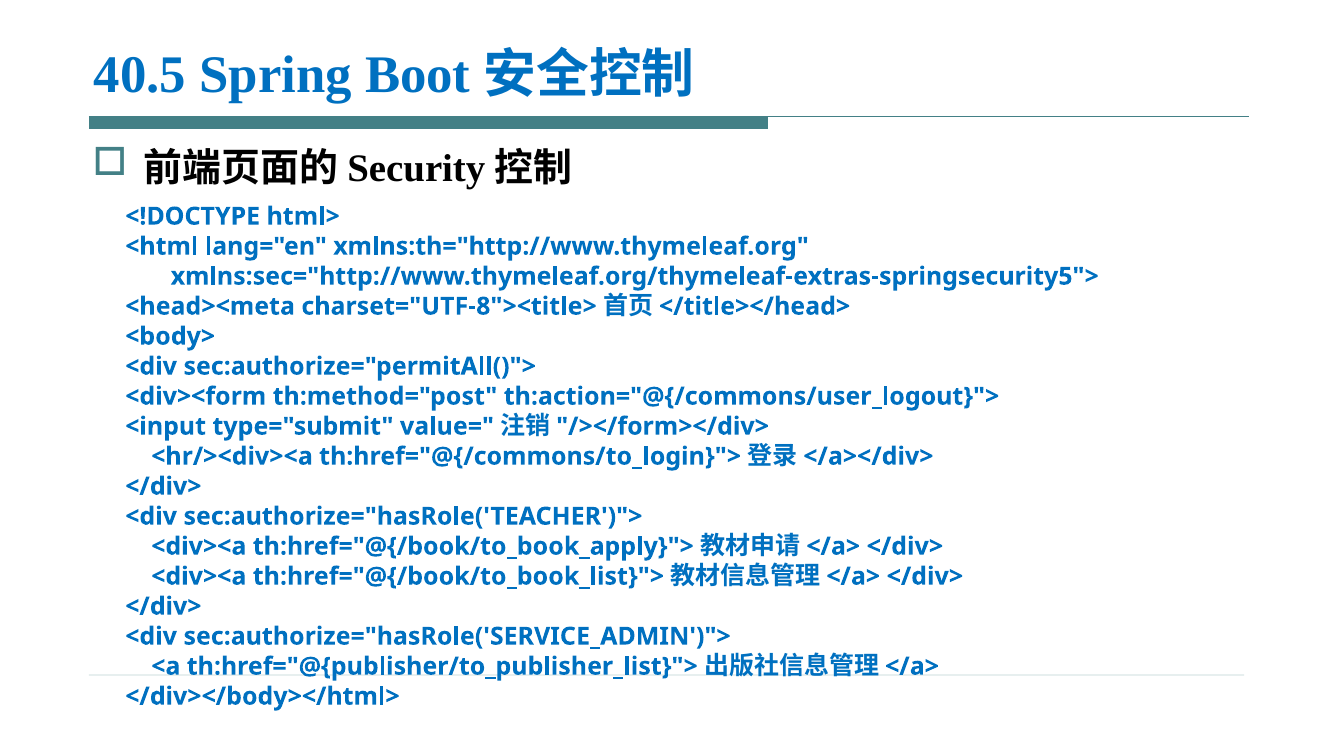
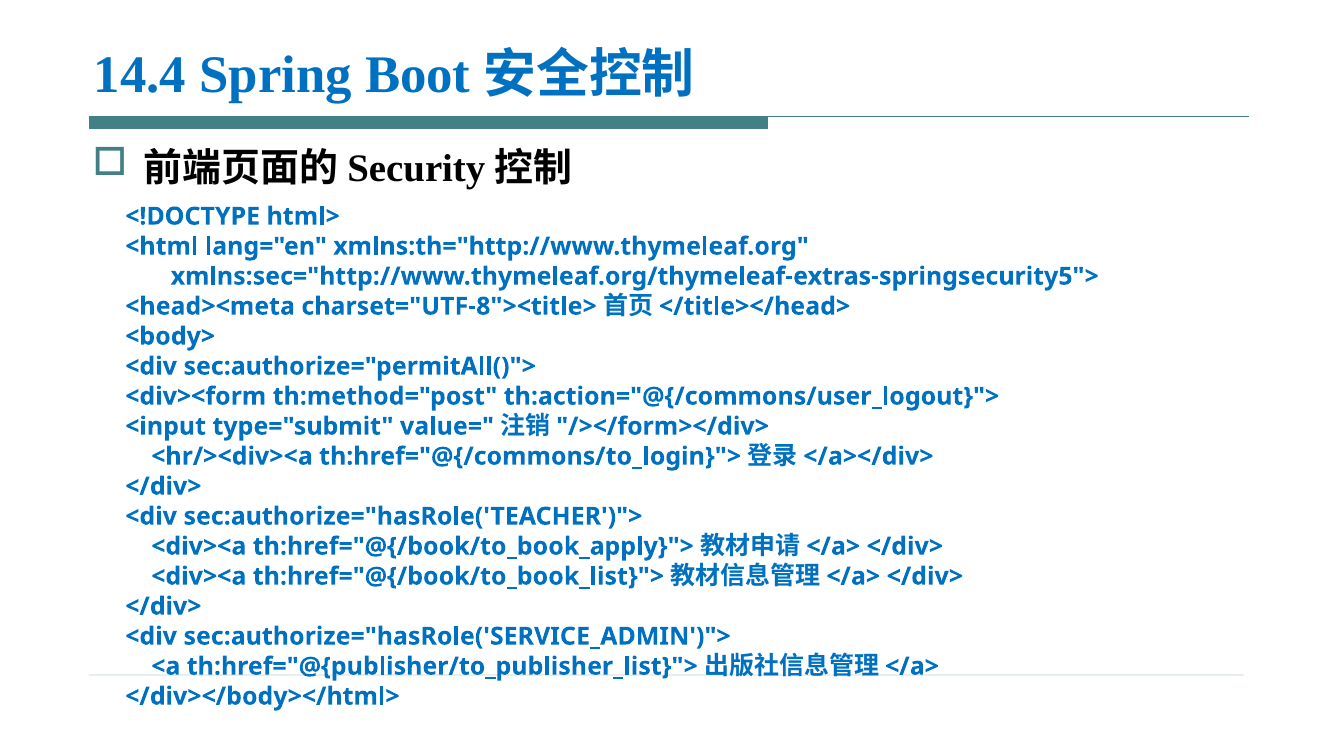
40.5: 40.5 -> 14.4 (140, 75)
